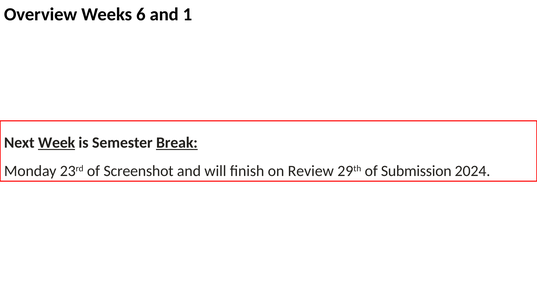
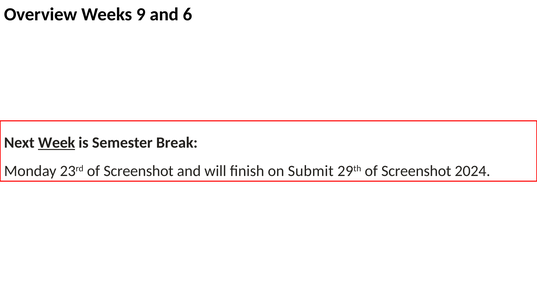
6: 6 -> 9 (141, 14)
1: 1 -> 6 (187, 14)
Break underline: present -> none (177, 143)
Review: Review -> Submit (311, 171)
29th of Submission: Submission -> Screenshot (416, 171)
